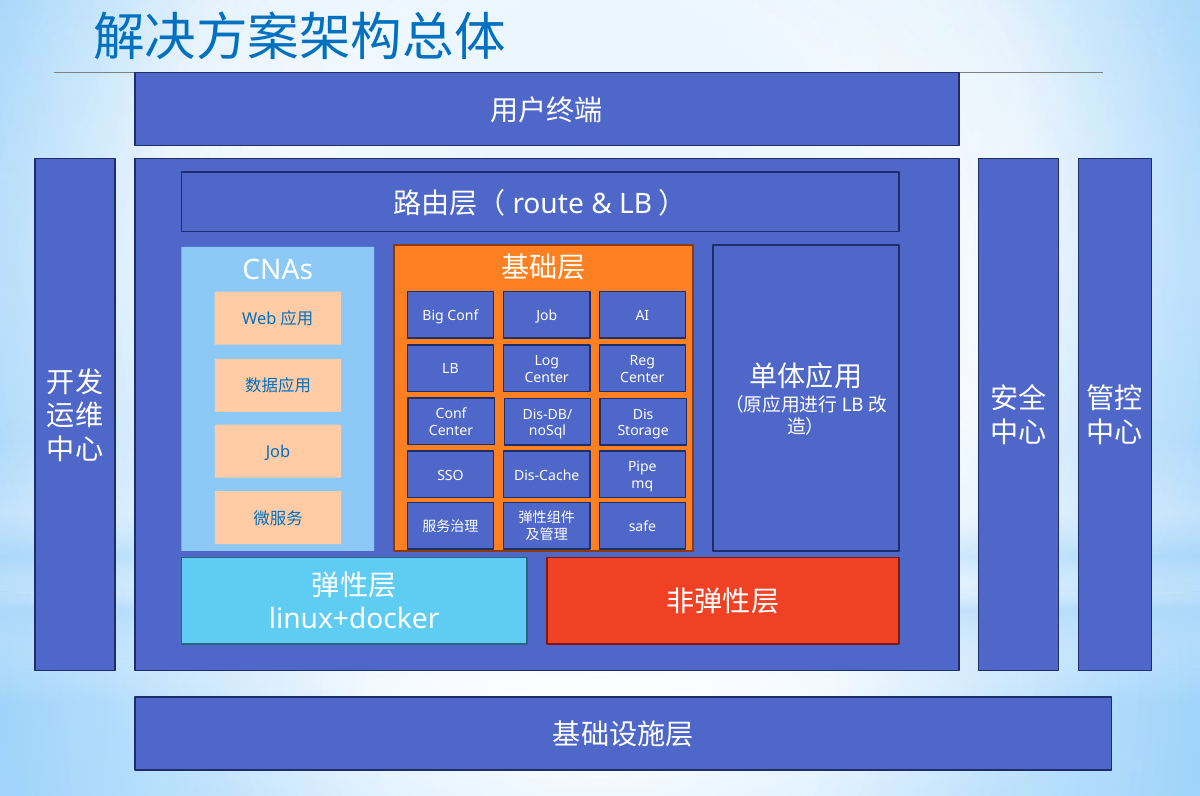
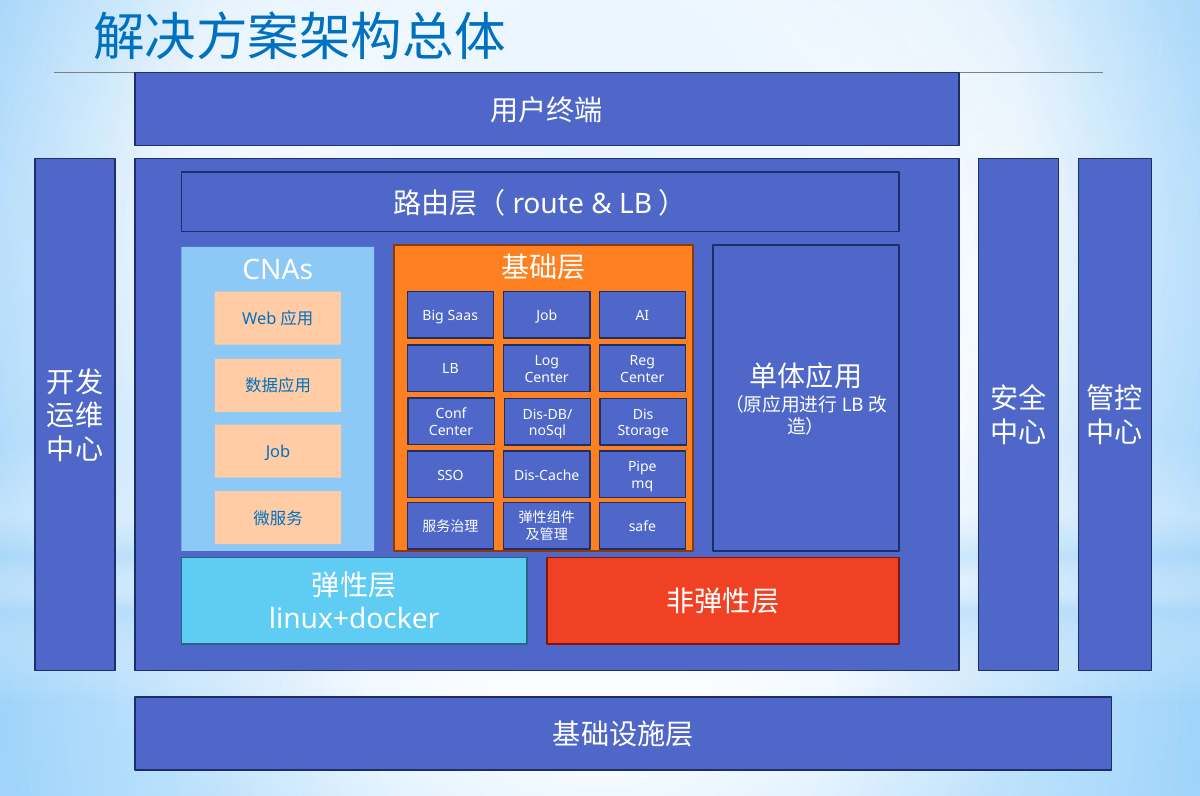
Big Conf: Conf -> Saas (463, 316)
